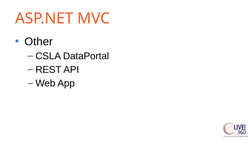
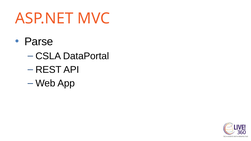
Other: Other -> Parse (39, 42)
